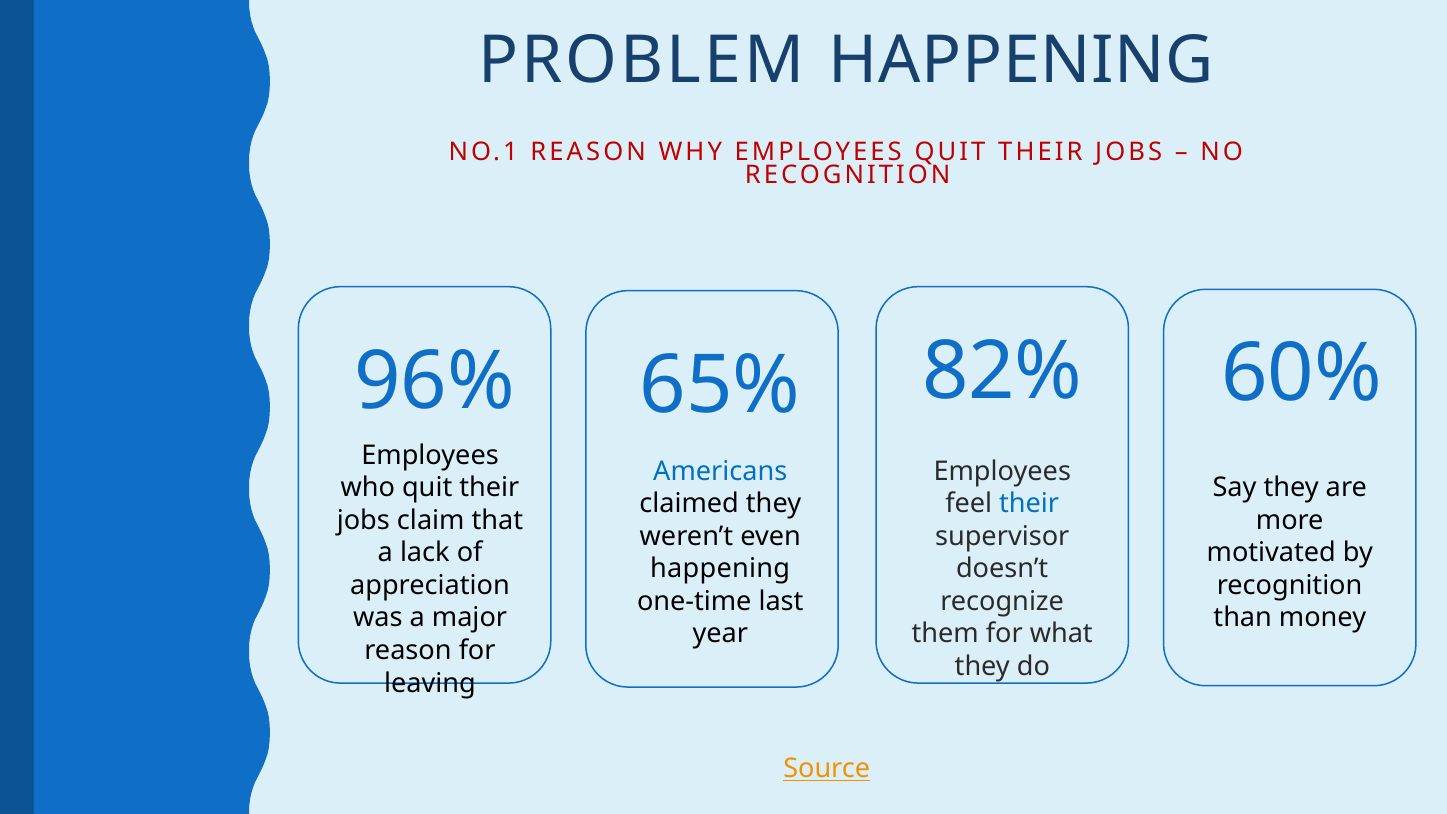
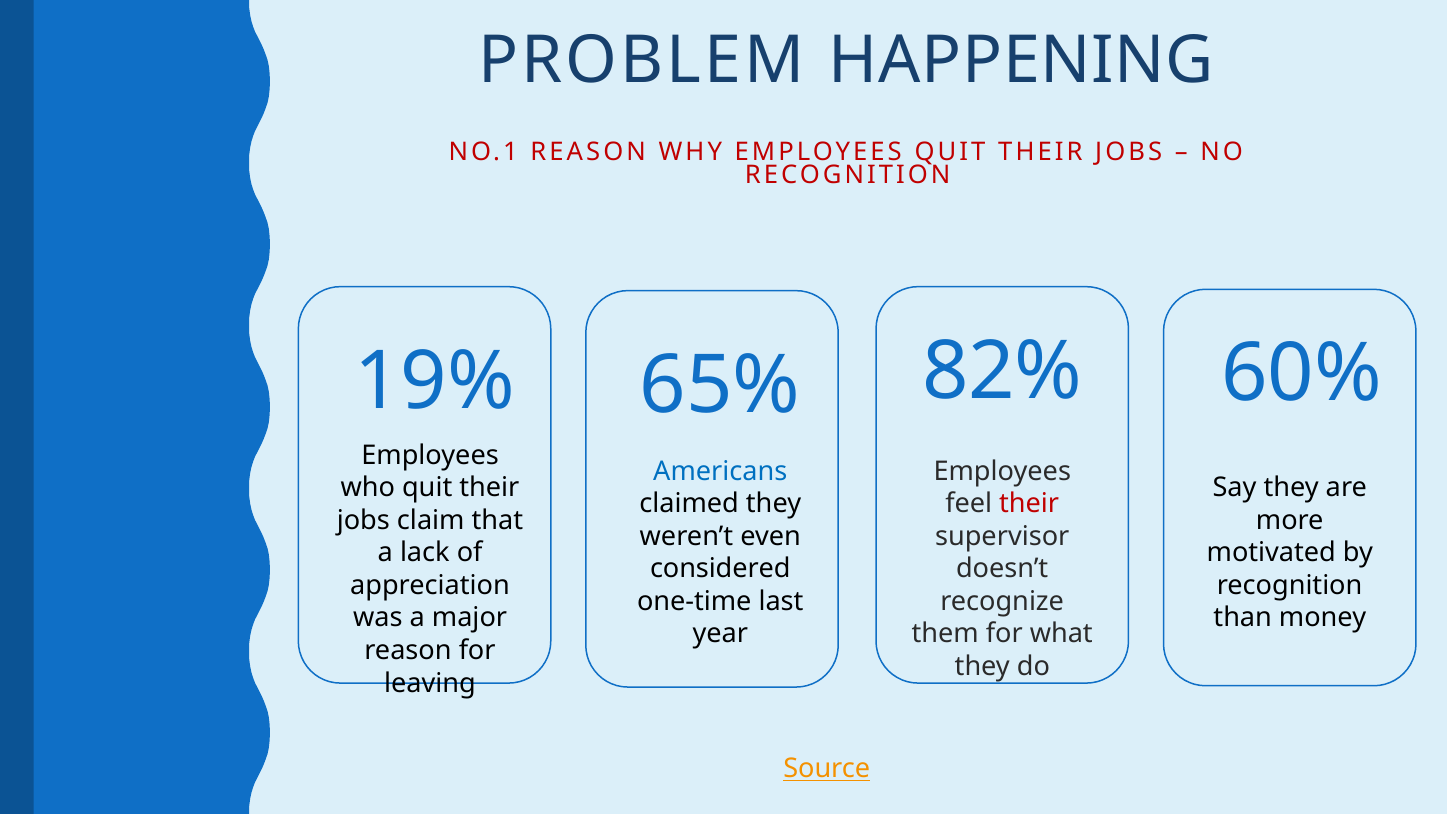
96%: 96% -> 19% (435, 382)
their colour: blue -> red (1029, 504)
happening: happening -> considered (720, 569)
